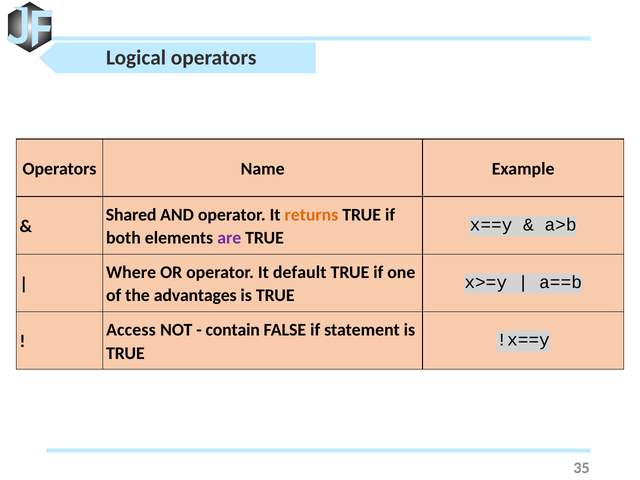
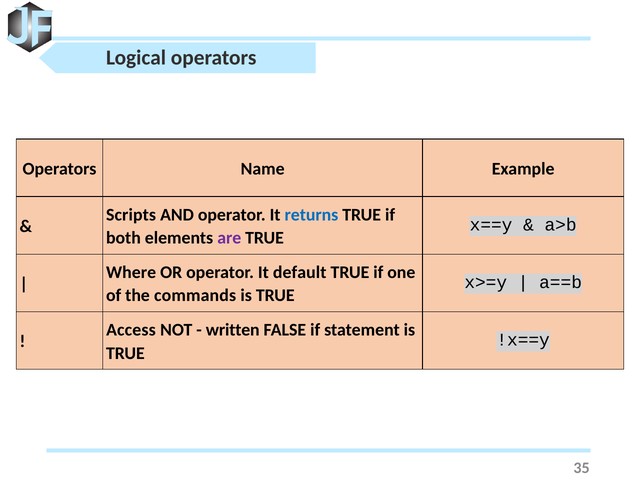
Shared: Shared -> Scripts (131, 215)
returns colour: orange -> blue (311, 215)
advantages: advantages -> commands (195, 296)
contain: contain -> written (233, 330)
